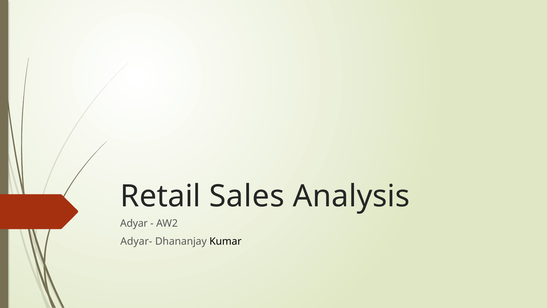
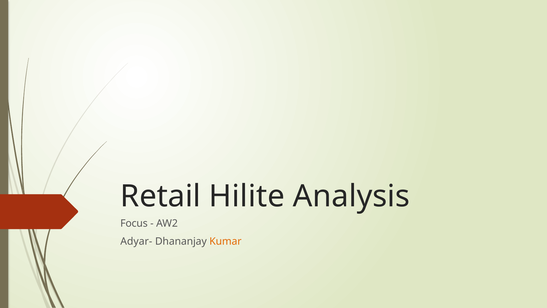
Sales: Sales -> Hilite (247, 196)
Adyar: Adyar -> Focus (134, 223)
Kumar colour: black -> orange (225, 241)
